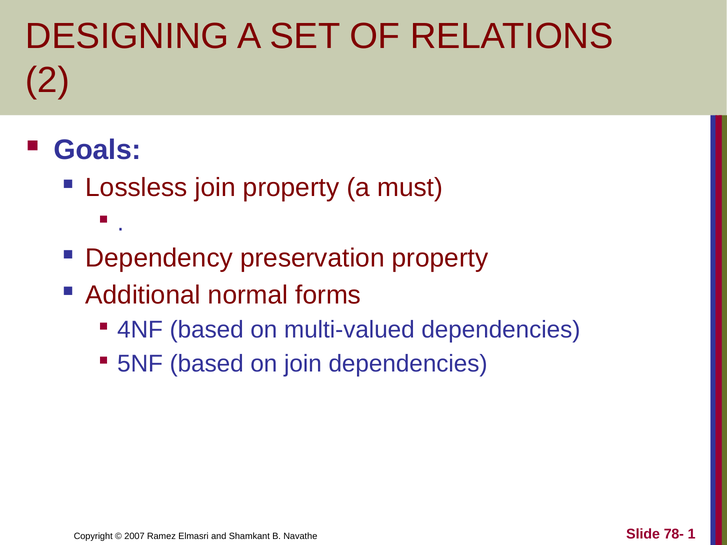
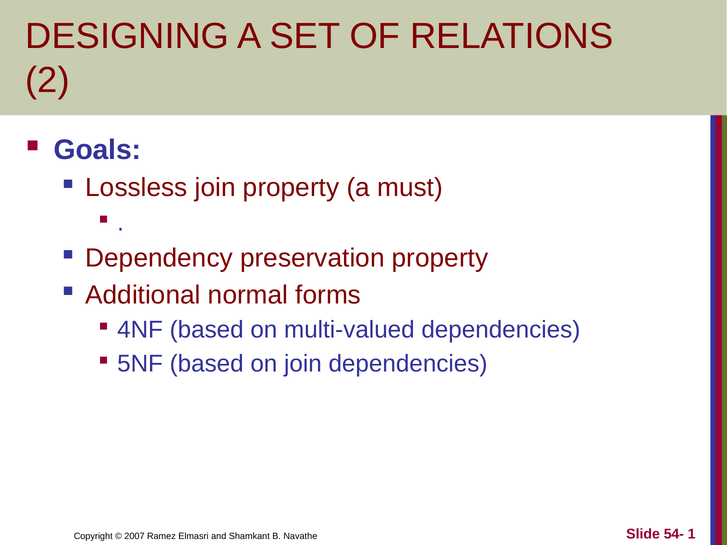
78-: 78- -> 54- (674, 534)
